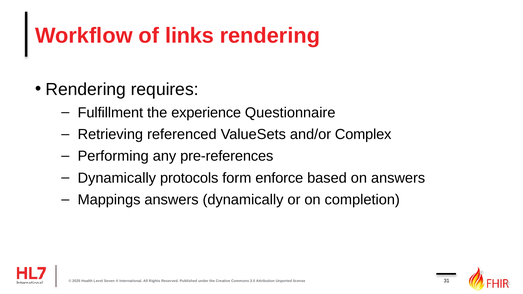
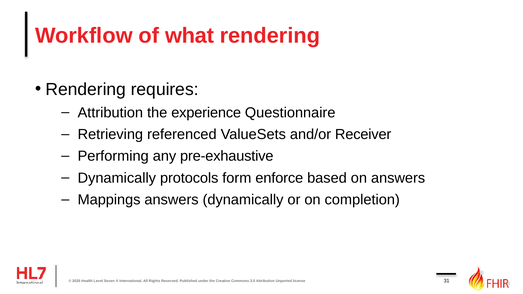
links: links -> what (190, 36)
Fulfillment: Fulfillment -> Attribution (110, 113)
Complex: Complex -> Receiver (363, 134)
pre-references: pre-references -> pre-exhaustive (227, 156)
